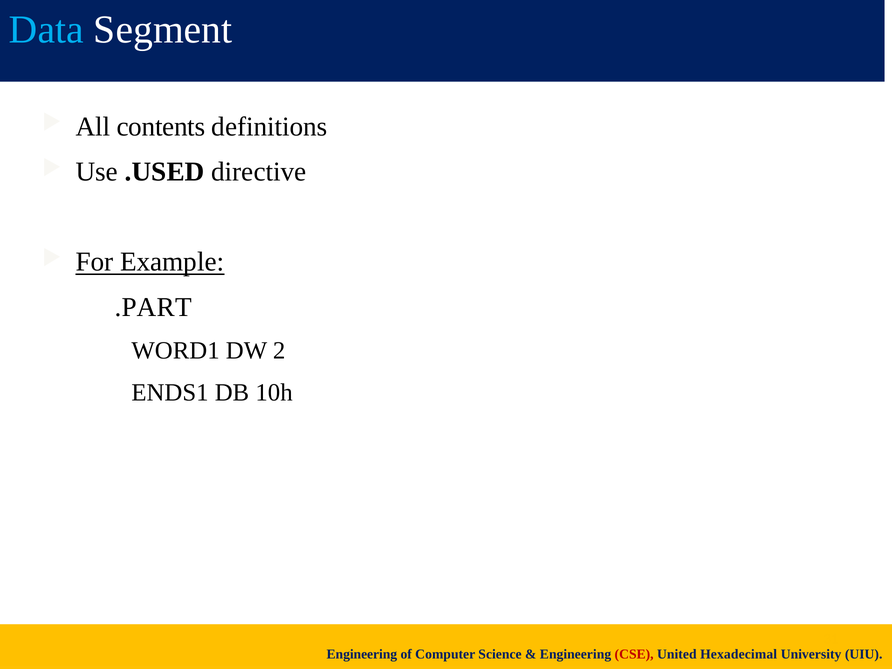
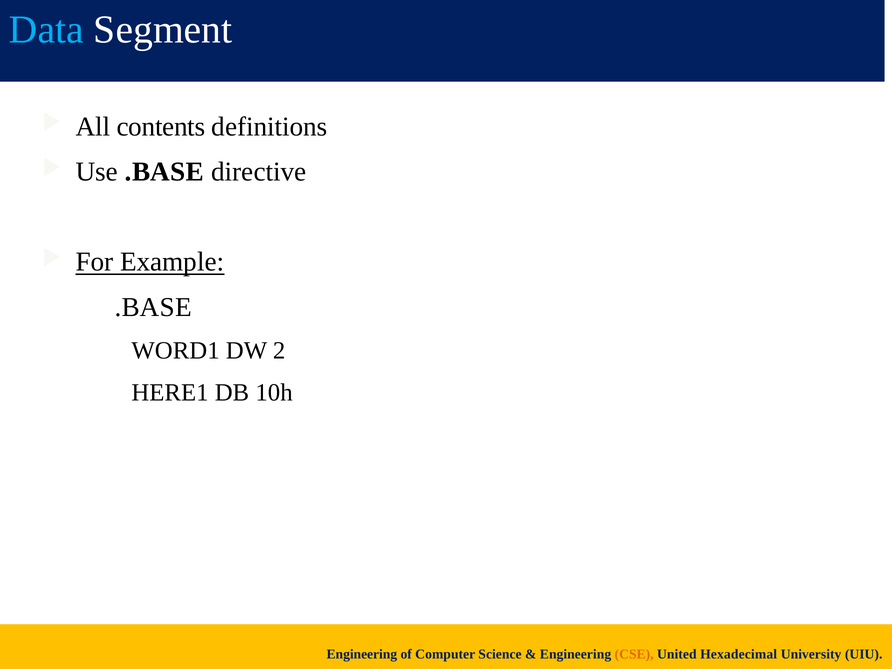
Use .USED: .USED -> .BASE (164, 172)
.PART: .PART -> .BASE (153, 307)
ENDS1: ENDS1 -> HERE1 (170, 393)
CSE colour: red -> orange (634, 654)
